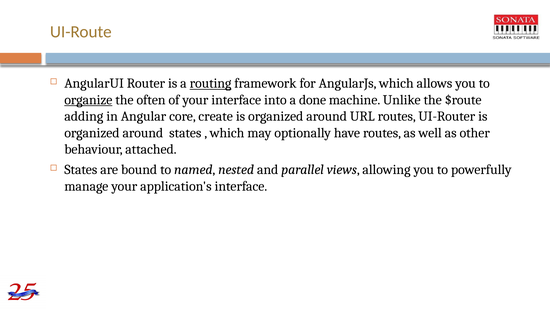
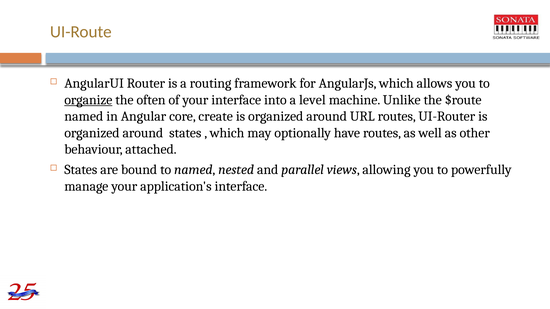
routing underline: present -> none (211, 83)
done: done -> level (312, 100)
adding: adding -> named (84, 116)
